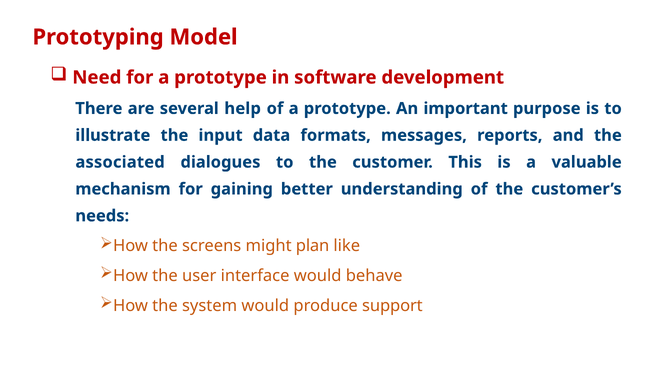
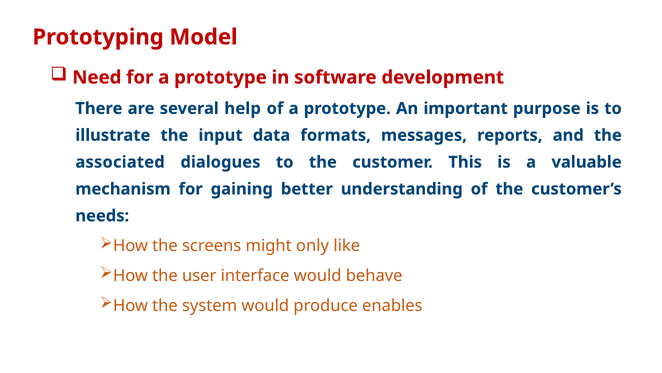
plan: plan -> only (313, 245)
support: support -> enables (392, 305)
